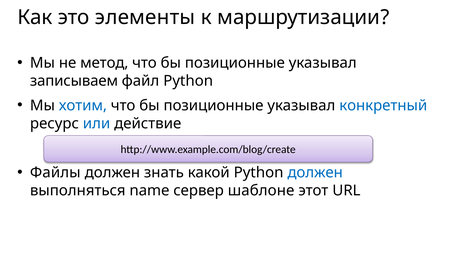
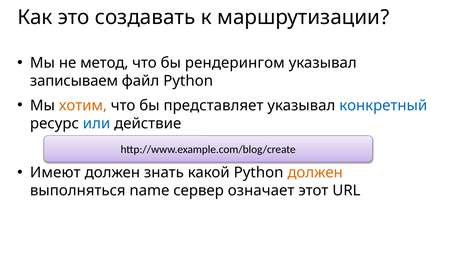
элементы: элементы -> создавать (145, 17)
позиционные: позиционные -> рендерингом (235, 63)
хотим colour: blue -> orange (83, 106)
позиционные: позиционные -> представляет (213, 106)
Файлы: Файлы -> Имеют (55, 173)
должен colour: blue -> orange (315, 173)
шаблоне: шаблоне -> означает (261, 191)
